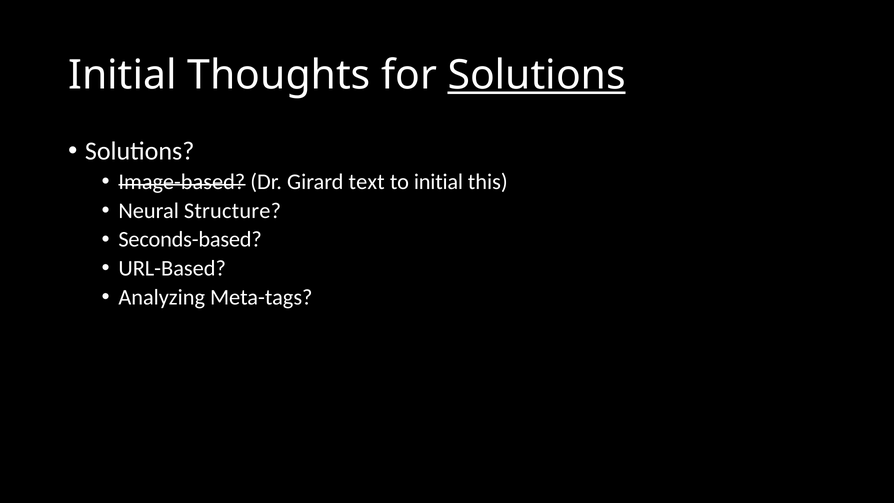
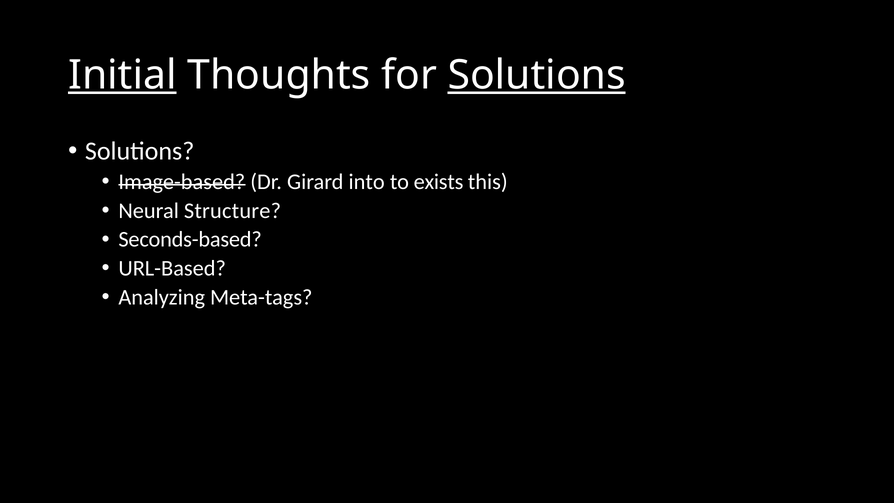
Initial underline: none -> present (122, 75)
text: text -> into (367, 182)
to initial: initial -> exists (439, 182)
